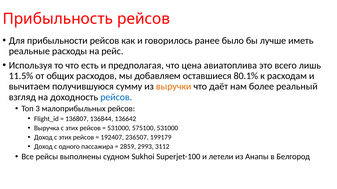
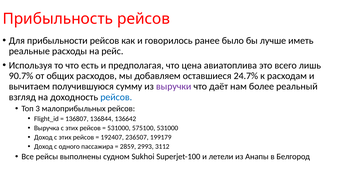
11.5%: 11.5% -> 90.7% (21, 76)
80.1%: 80.1% -> 24.7% (246, 76)
выручки colour: orange -> purple (174, 87)
